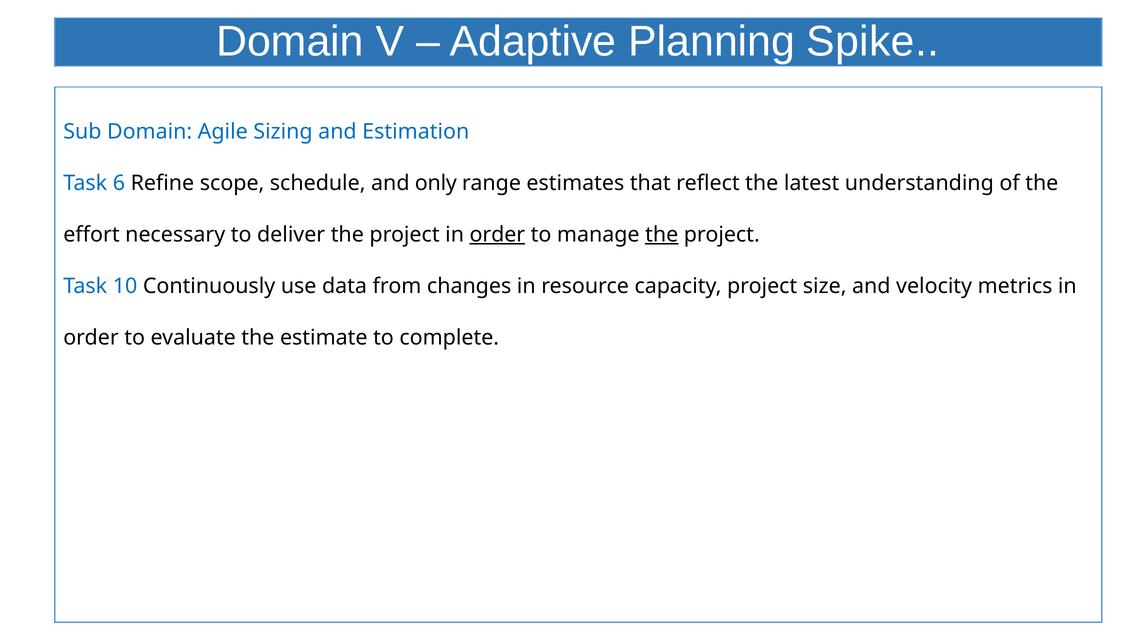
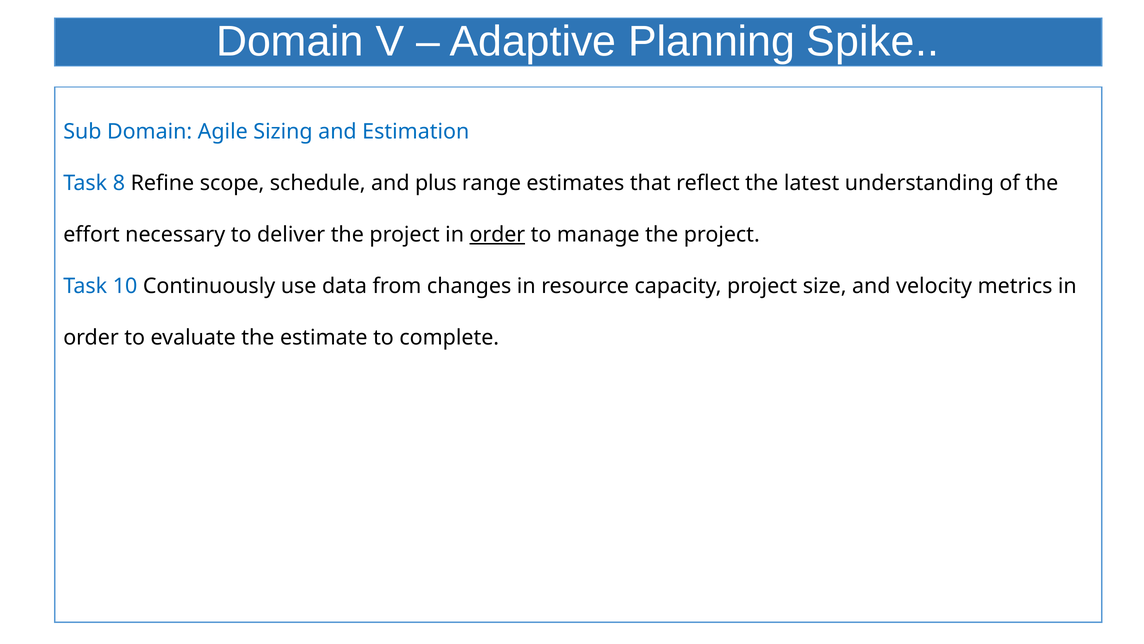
6: 6 -> 8 (119, 183)
only: only -> plus (436, 183)
the underline: present -> none (662, 234)
